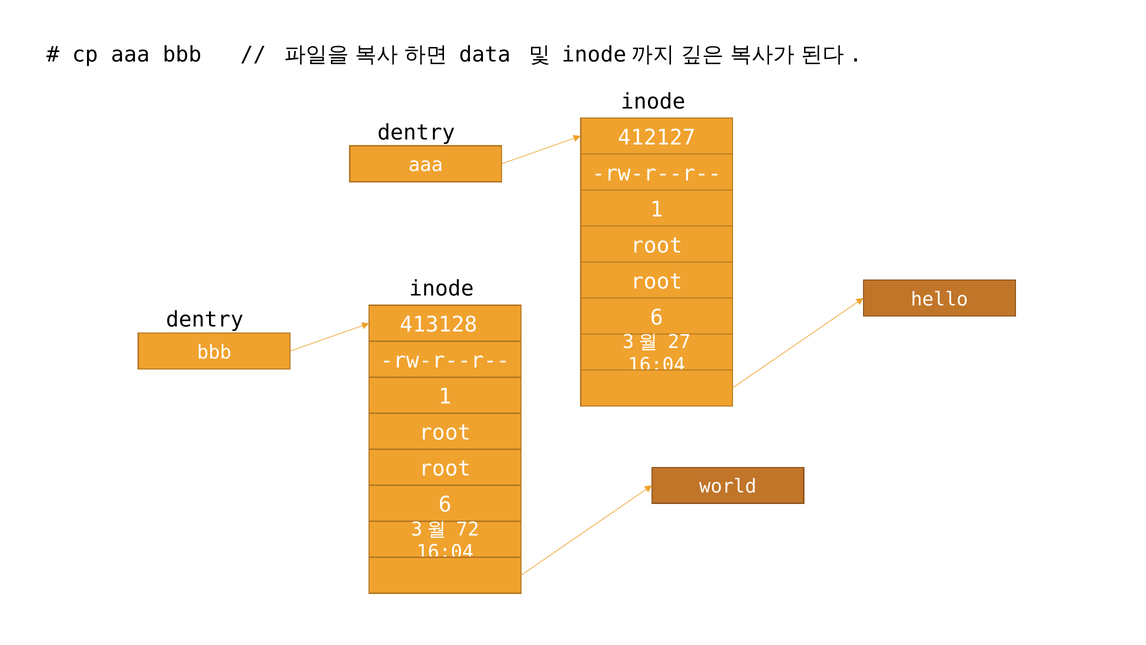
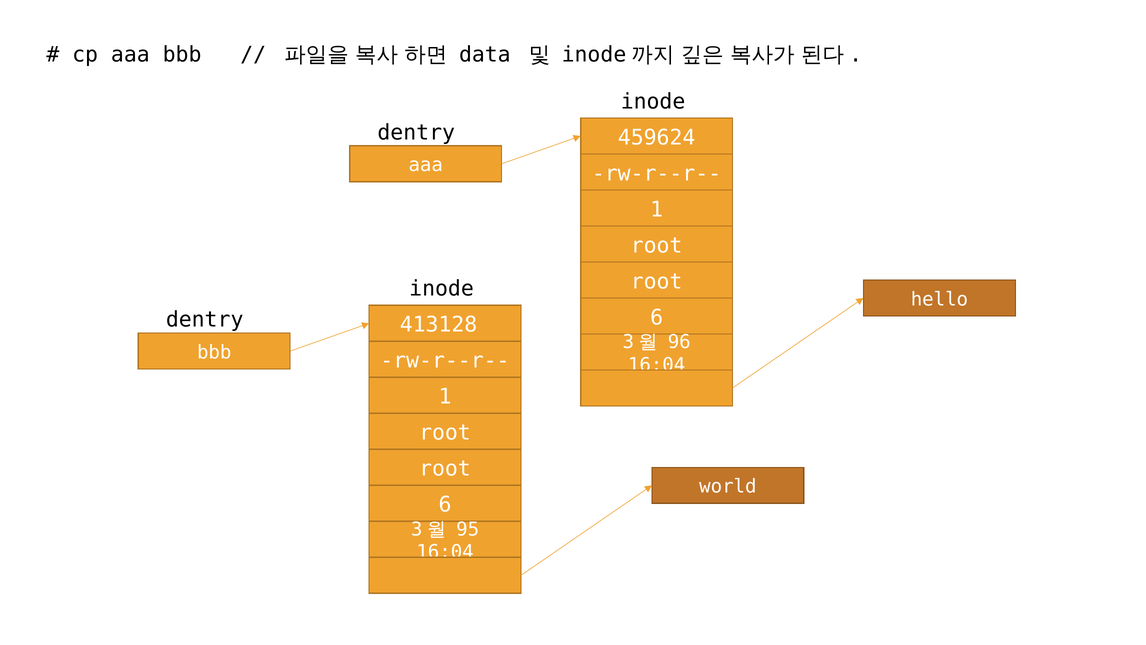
412127: 412127 -> 459624 (657, 137)
27: 27 -> 96 (679, 342)
72: 72 -> 95 (468, 529)
